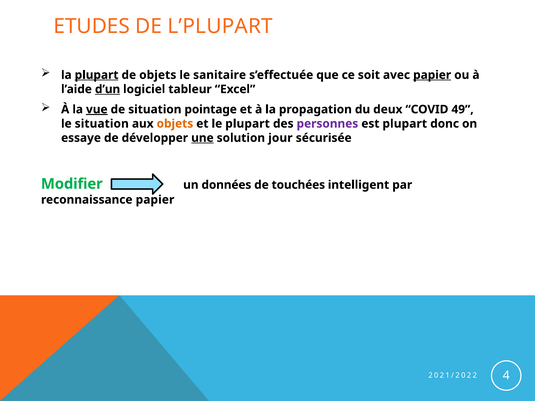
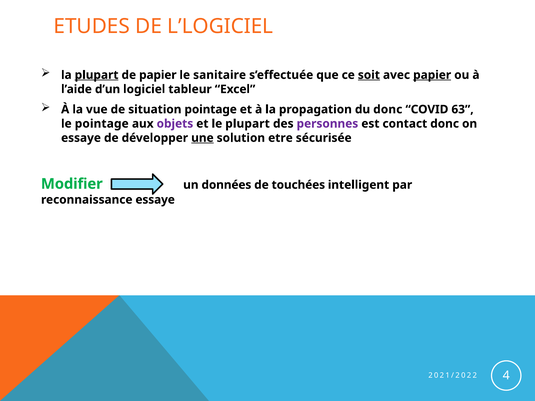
L’PLUPART: L’PLUPART -> L’LOGICIEL (220, 26)
de objets: objets -> papier (158, 75)
soit underline: none -> present (369, 75)
d’un underline: present -> none (108, 89)
vue underline: present -> none (97, 109)
du deux: deux -> donc (388, 109)
49: 49 -> 63 (463, 109)
le situation: situation -> pointage (102, 124)
objets colour: orange -> purple (175, 124)
est plupart: plupart -> contact (405, 124)
jour: jour -> etre (280, 138)
reconnaissance papier: papier -> essaye (155, 200)
